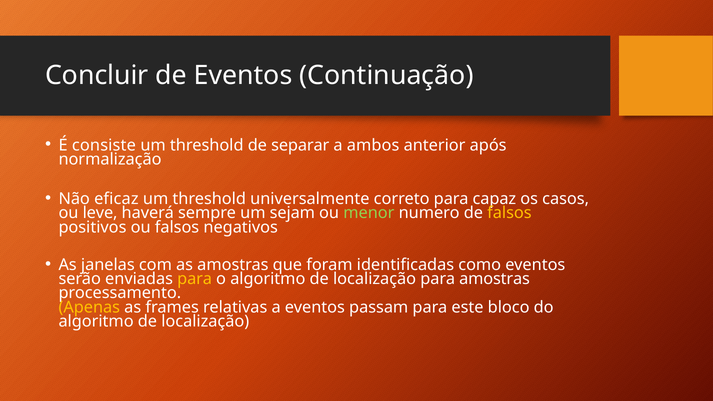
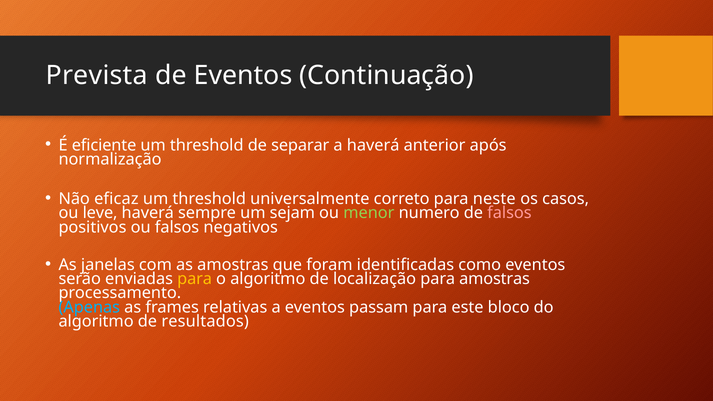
Concluir: Concluir -> Prevista (97, 75)
consiste: consiste -> eficiente (104, 145)
a ambos: ambos -> haverá (373, 145)
capaz: capaz -> neste (494, 199)
falsos colour: yellow -> pink (509, 213)
Apenas colour: yellow -> light blue (89, 307)
localização: localização -> resultados (205, 321)
